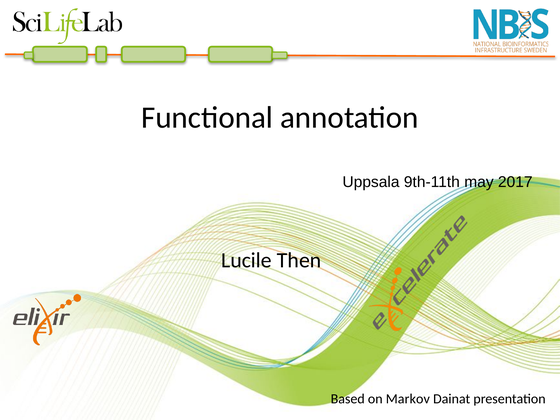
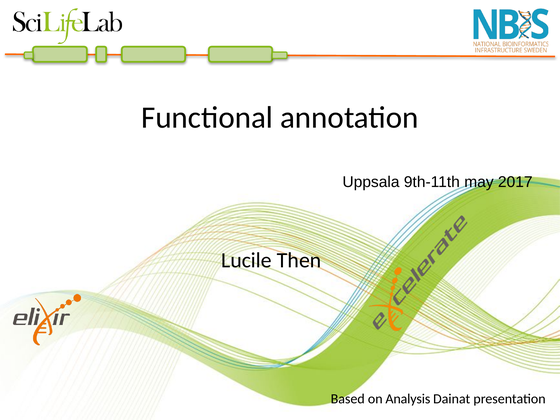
Markov: Markov -> Analysis (408, 399)
